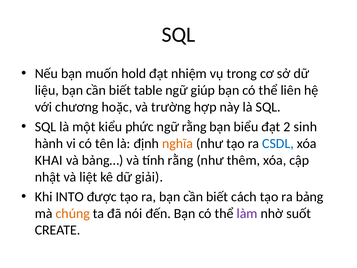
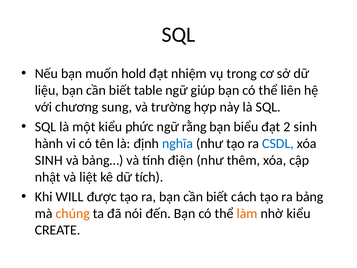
hoặc: hoặc -> sung (117, 107)
nghĩa colour: orange -> blue (178, 143)
KHAI: KHAI -> SINH (49, 160)
tính rằng: rằng -> điện (180, 160)
giải: giải -> tích (149, 177)
INTO: INTO -> WILL (70, 197)
làm colour: purple -> orange (247, 213)
nhờ suốt: suốt -> kiểu (299, 213)
